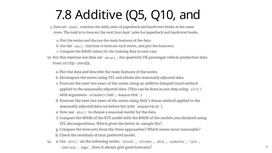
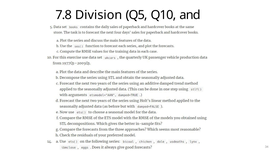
Additive: Additive -> Division (99, 15)
